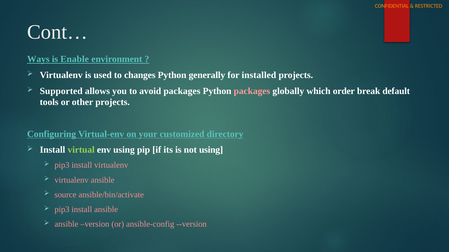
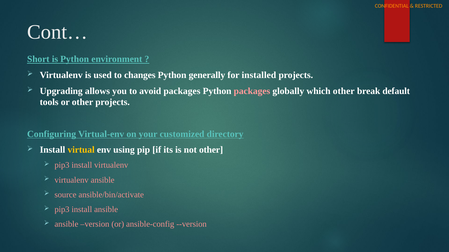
Ways: Ways -> Short (38, 59)
is Enable: Enable -> Python (75, 59)
Supported: Supported -> Upgrading (61, 91)
which order: order -> other (344, 91)
virtual colour: light green -> yellow (81, 150)
not using: using -> other (211, 150)
